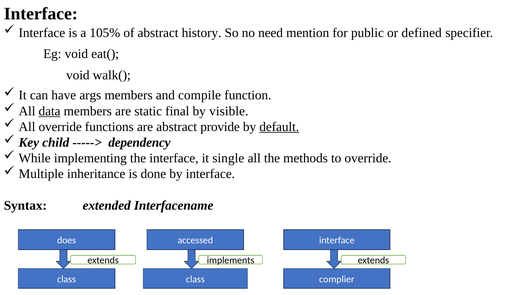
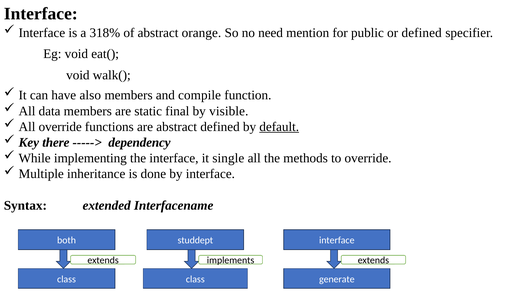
105%: 105% -> 318% (105, 33)
history: history -> orange (201, 33)
args: args -> also (90, 95)
data underline: present -> none (50, 111)
abstract provide: provide -> defined (220, 127)
child: child -> there (56, 143)
does: does -> both (67, 241)
accessed: accessed -> studdept (195, 241)
complier: complier -> generate (337, 279)
